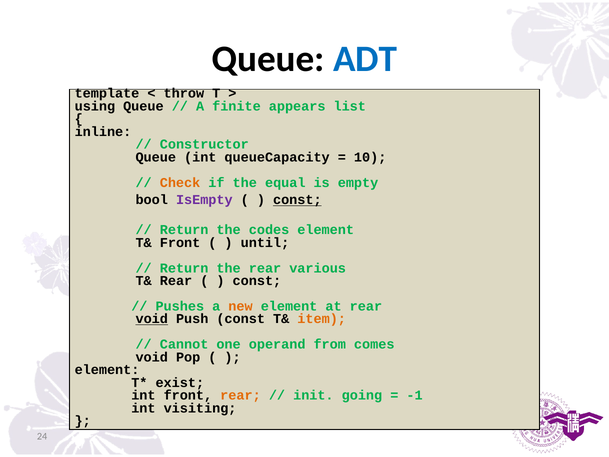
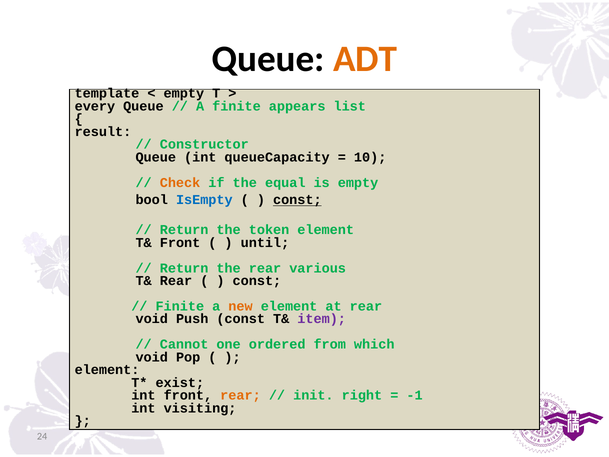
ADT colour: blue -> orange (365, 59)
throw: throw -> empty (184, 93)
using: using -> every (95, 106)
inline: inline -> result (103, 132)
IsEmpty colour: purple -> blue (204, 200)
codes: codes -> token (269, 230)
Pushes: Pushes -> Finite (180, 306)
void underline: present -> none (152, 319)
item colour: orange -> purple (322, 319)
operand: operand -> ordered (277, 344)
comes: comes -> which (374, 344)
going: going -> right (362, 395)
